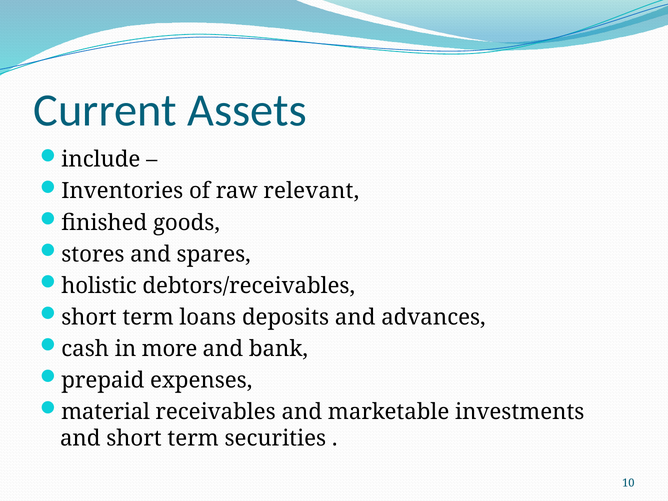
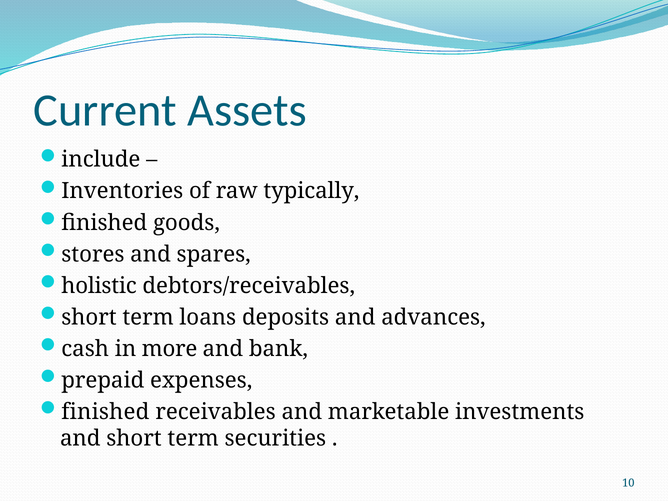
relevant: relevant -> typically (311, 191)
material: material -> finished (105, 412)
